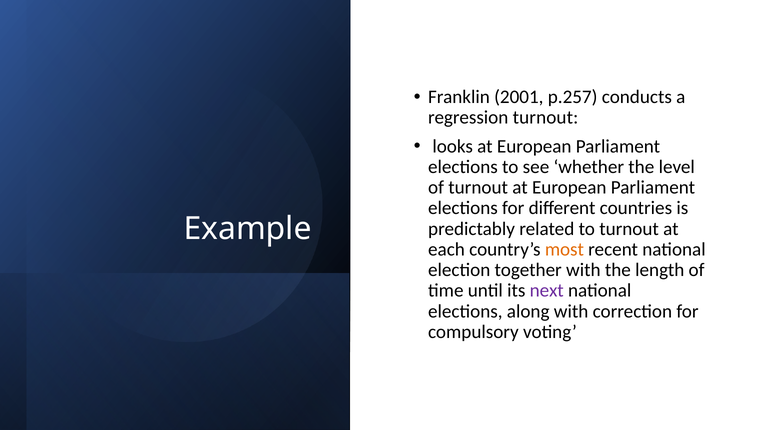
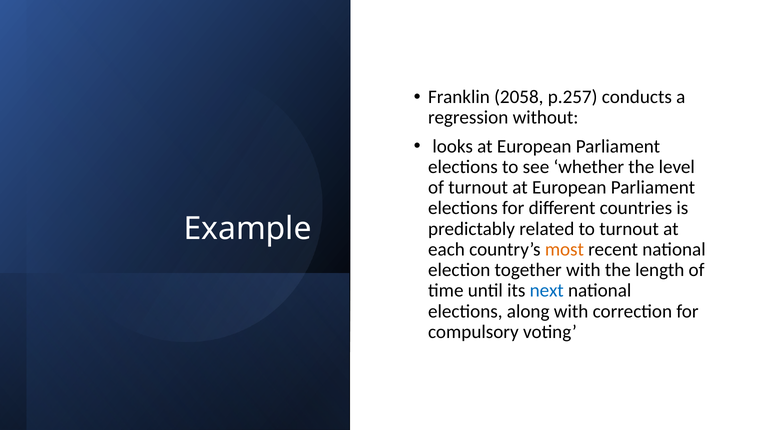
2001: 2001 -> 2058 (519, 97)
regression turnout: turnout -> without (546, 118)
next colour: purple -> blue (547, 291)
